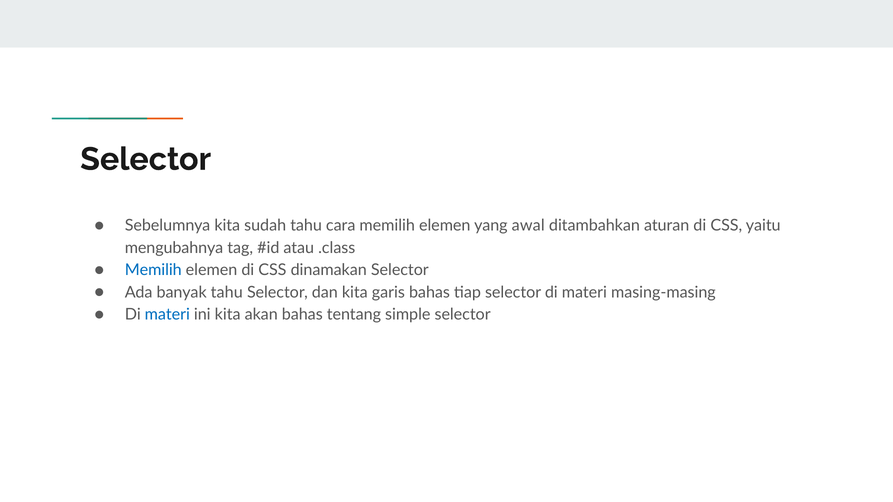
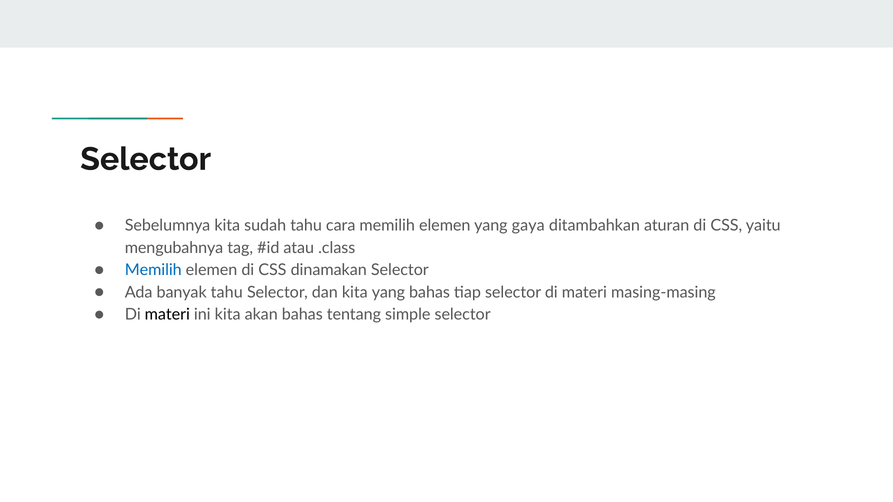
awal: awal -> gaya (528, 226)
kita garis: garis -> yang (388, 292)
materi colour: blue -> black (167, 315)
